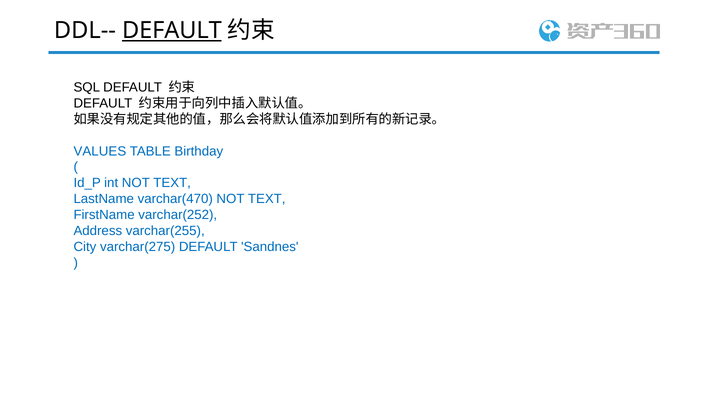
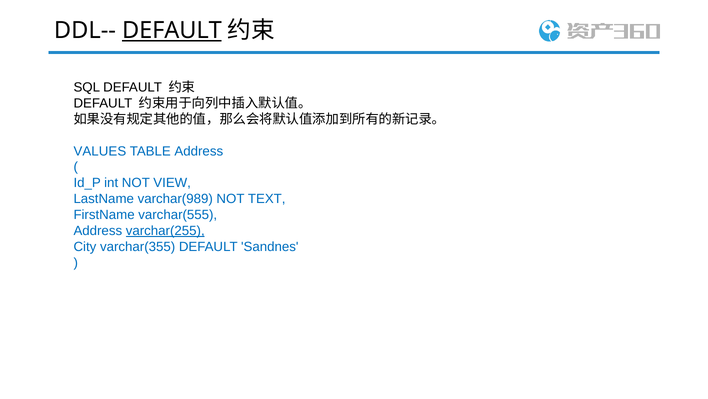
TABLE Birthday: Birthday -> Address (199, 151)
int NOT TEXT: TEXT -> VIEW (172, 183)
varchar(470: varchar(470 -> varchar(989 (175, 199)
varchar(252: varchar(252 -> varchar(555 (178, 215)
varchar(255 underline: none -> present (165, 230)
varchar(275: varchar(275 -> varchar(355 (138, 246)
